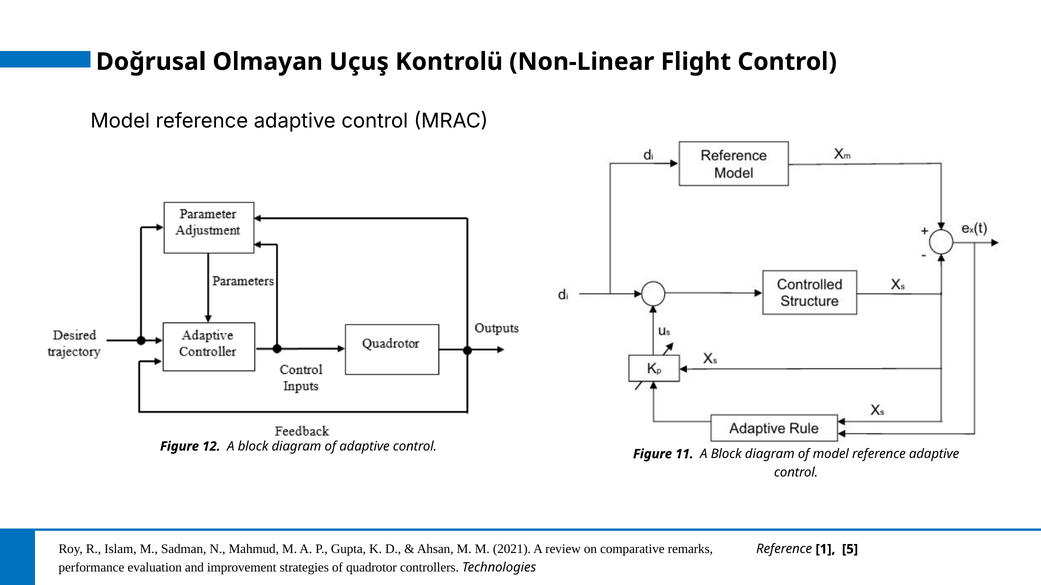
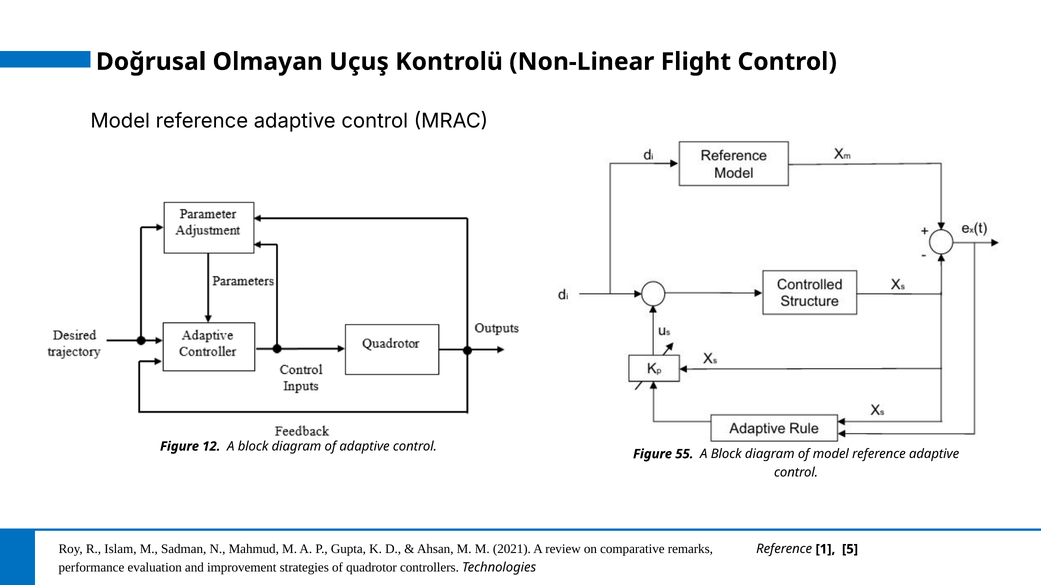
11: 11 -> 55 (684, 454)
